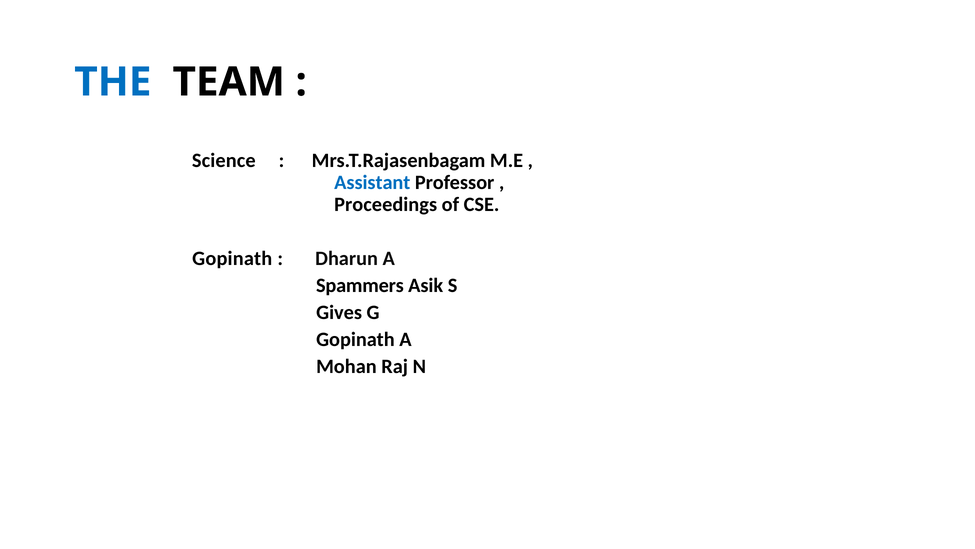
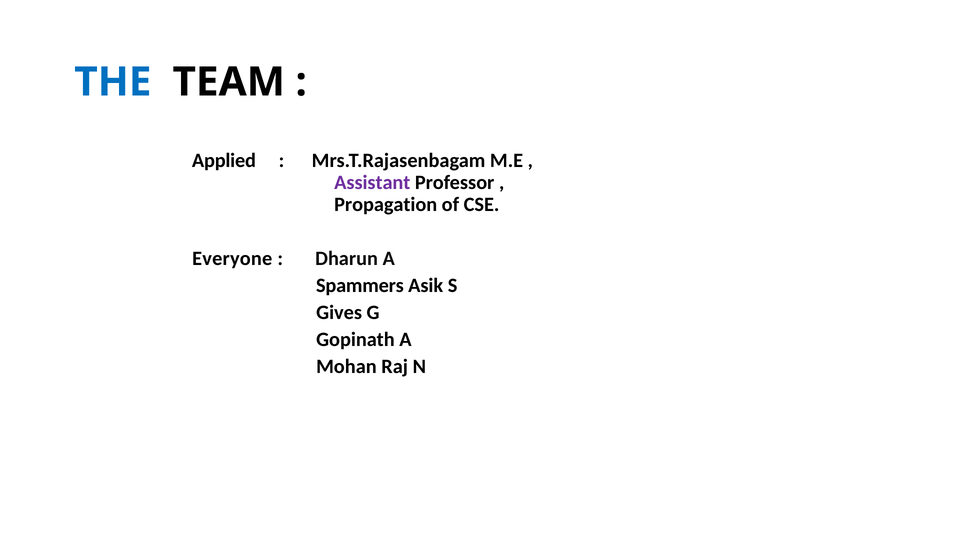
Science: Science -> Applied (224, 160)
Assistant colour: blue -> purple (372, 182)
Proceedings: Proceedings -> Propagation (386, 204)
Gopinath: Gopinath -> Everyone (232, 258)
